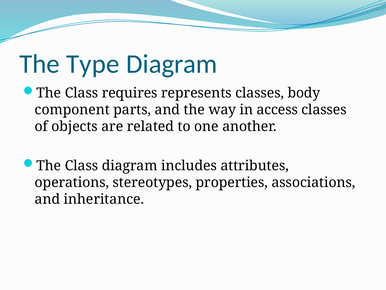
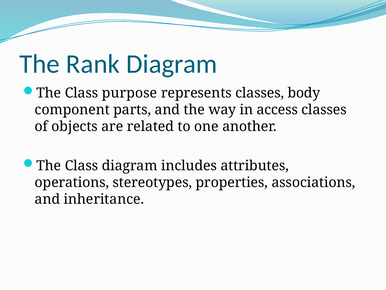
Type: Type -> Rank (93, 64)
requires: requires -> purpose (130, 93)
